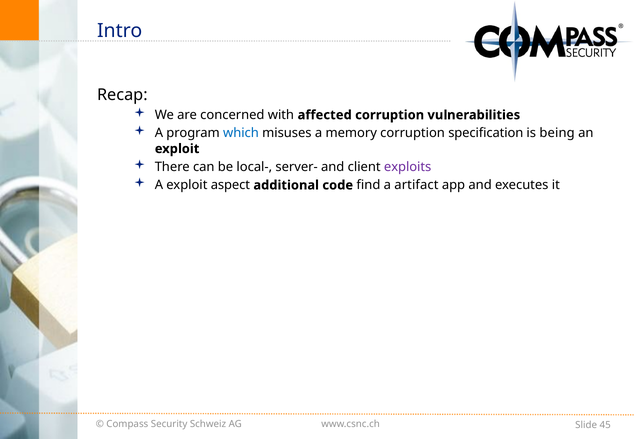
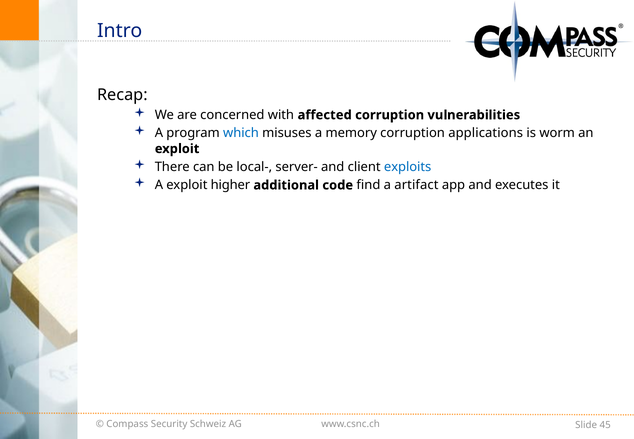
specification: specification -> applications (486, 133)
being: being -> worm (557, 133)
exploits colour: purple -> blue (408, 167)
aspect: aspect -> higher (230, 185)
